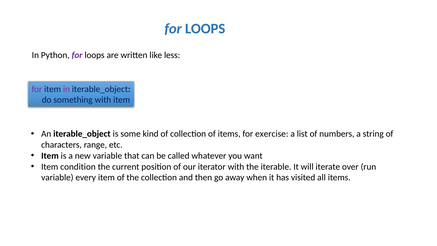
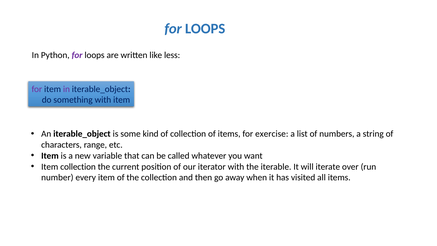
Item condition: condition -> collection (78, 167)
variable: variable -> number (57, 177)
